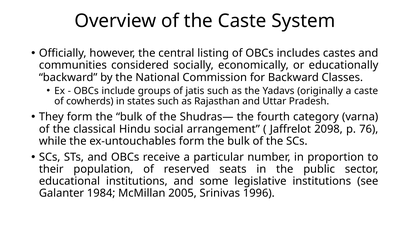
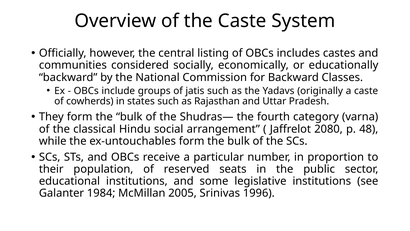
2098: 2098 -> 2080 (329, 129)
76: 76 -> 48 (369, 129)
